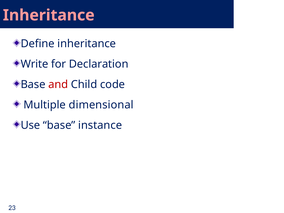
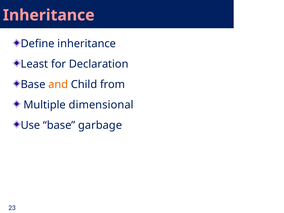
Write: Write -> Least (34, 64)
and colour: red -> orange (58, 84)
code: code -> from (113, 84)
instance: instance -> garbage (100, 125)
